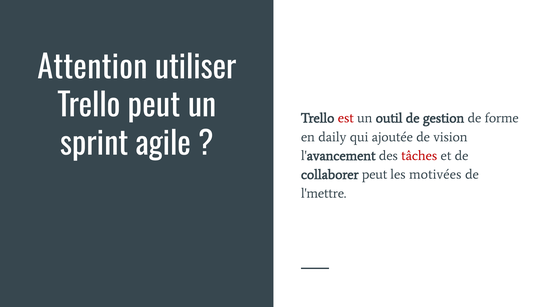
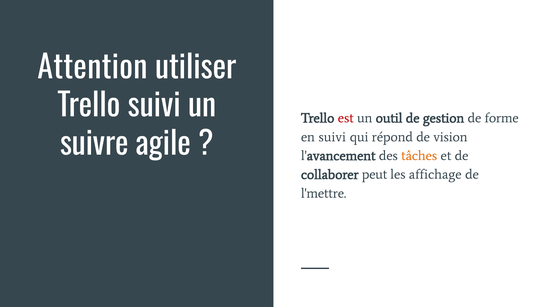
Trello peut: peut -> suivi (154, 106)
en daily: daily -> suivi (332, 137)
ajoutée: ajoutée -> répond (392, 137)
sprint: sprint -> suivre (94, 145)
tâches colour: red -> orange (419, 156)
motivées: motivées -> affichage (435, 175)
